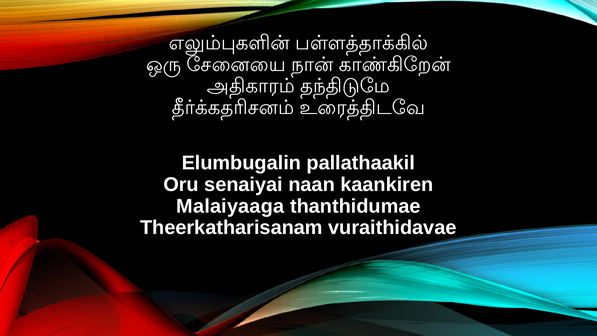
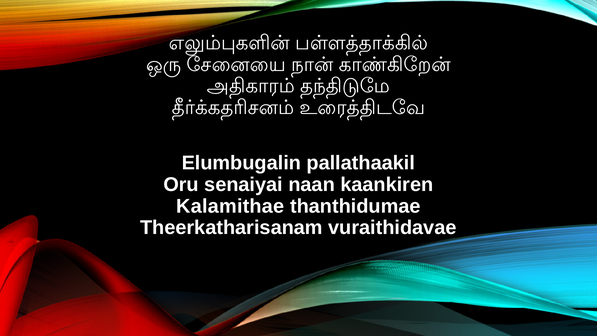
Malaiyaaga: Malaiyaaga -> Kalamithae (230, 206)
